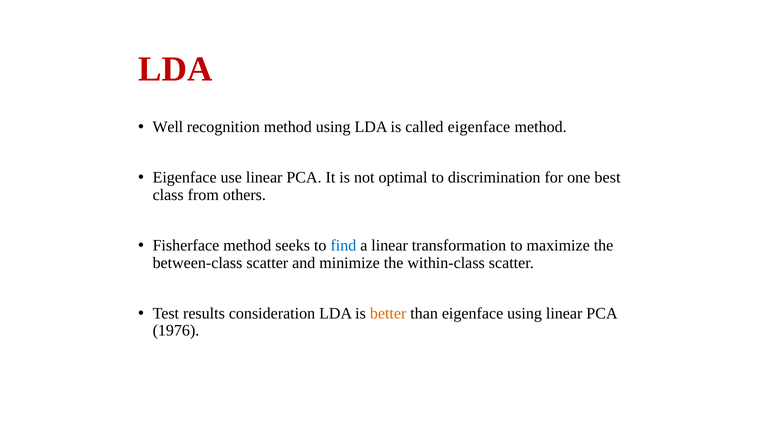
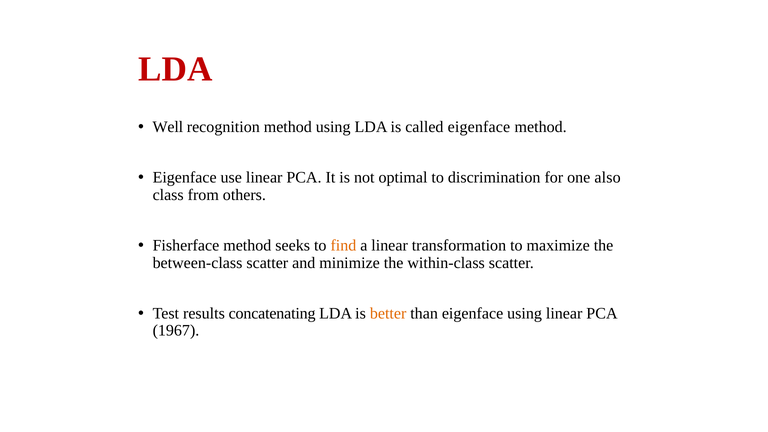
best: best -> also (608, 178)
find colour: blue -> orange (343, 246)
consideration: consideration -> concatenating (272, 313)
1976: 1976 -> 1967 (176, 331)
